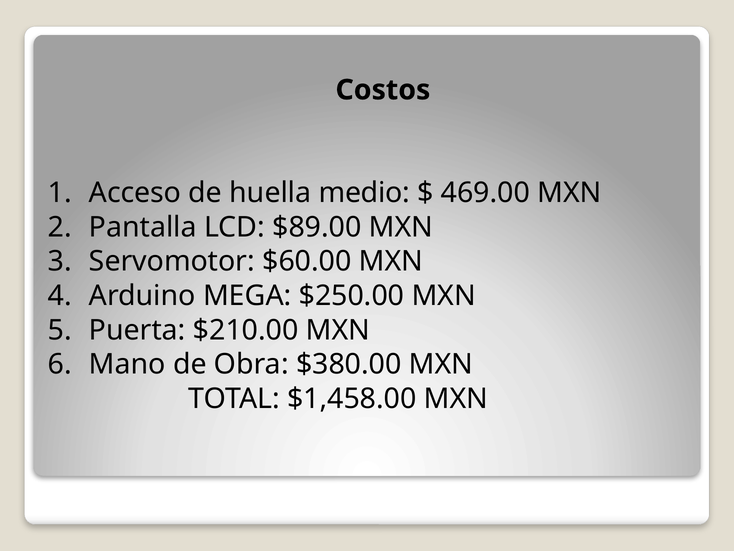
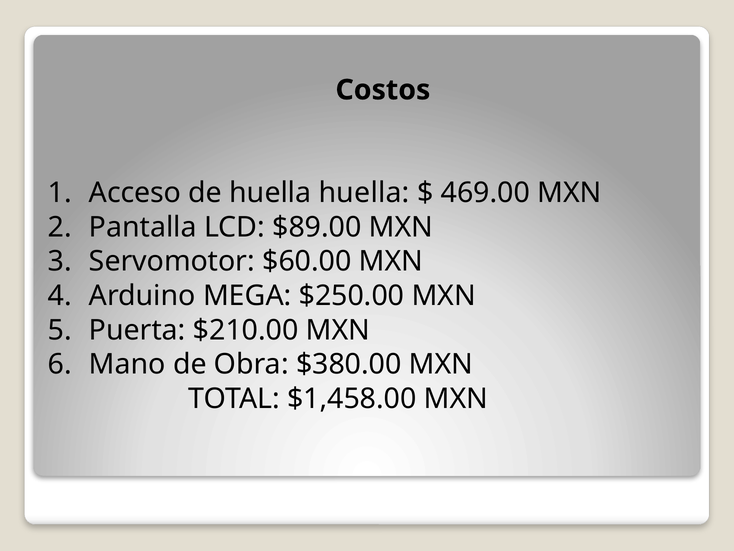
huella medio: medio -> huella (364, 193)
